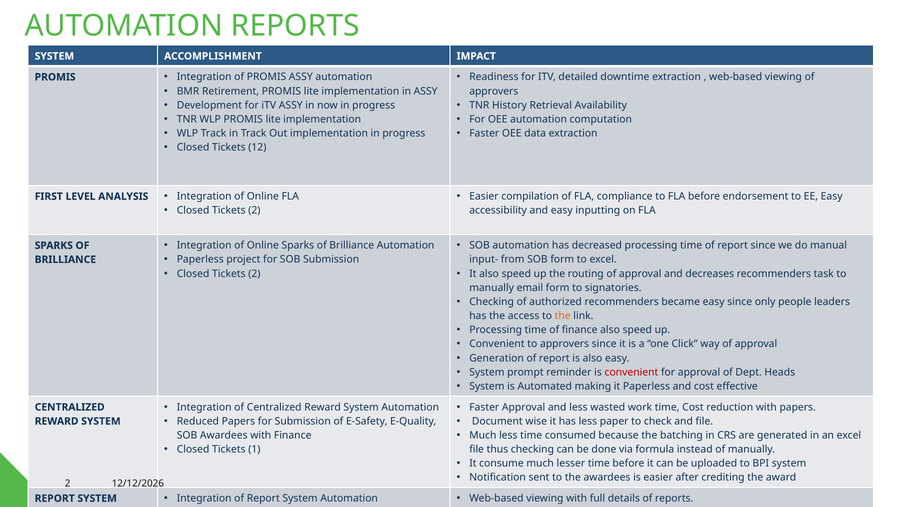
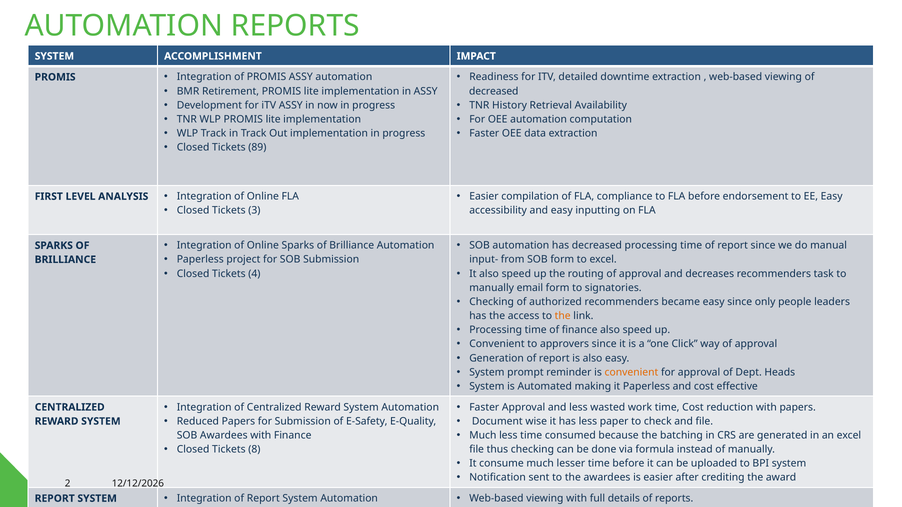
approvers: approvers -> decreased (494, 91)
12: 12 -> 89 (257, 148)
2: 2 -> 3 (254, 211)
2: 2 -> 4 (254, 274)
convenient colour: red -> orange (631, 372)
1: 1 -> 8 (254, 450)
